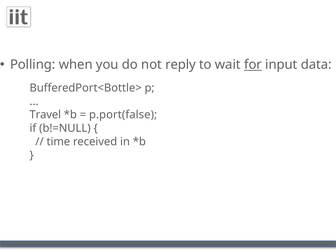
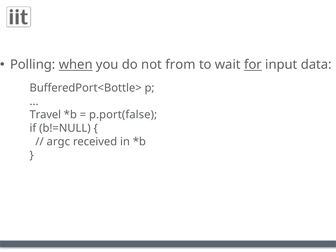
when underline: none -> present (76, 65)
reply: reply -> from (180, 65)
time: time -> argc (58, 142)
